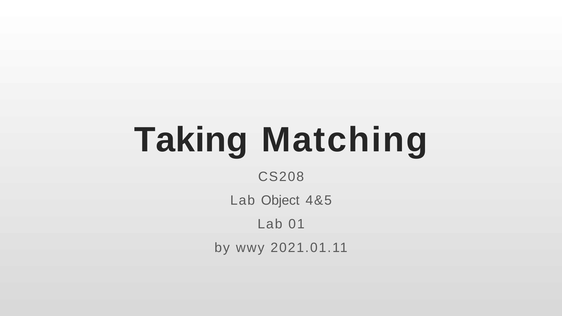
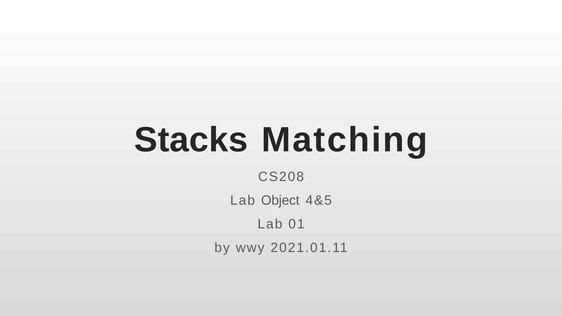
Taking: Taking -> Stacks (191, 140)
